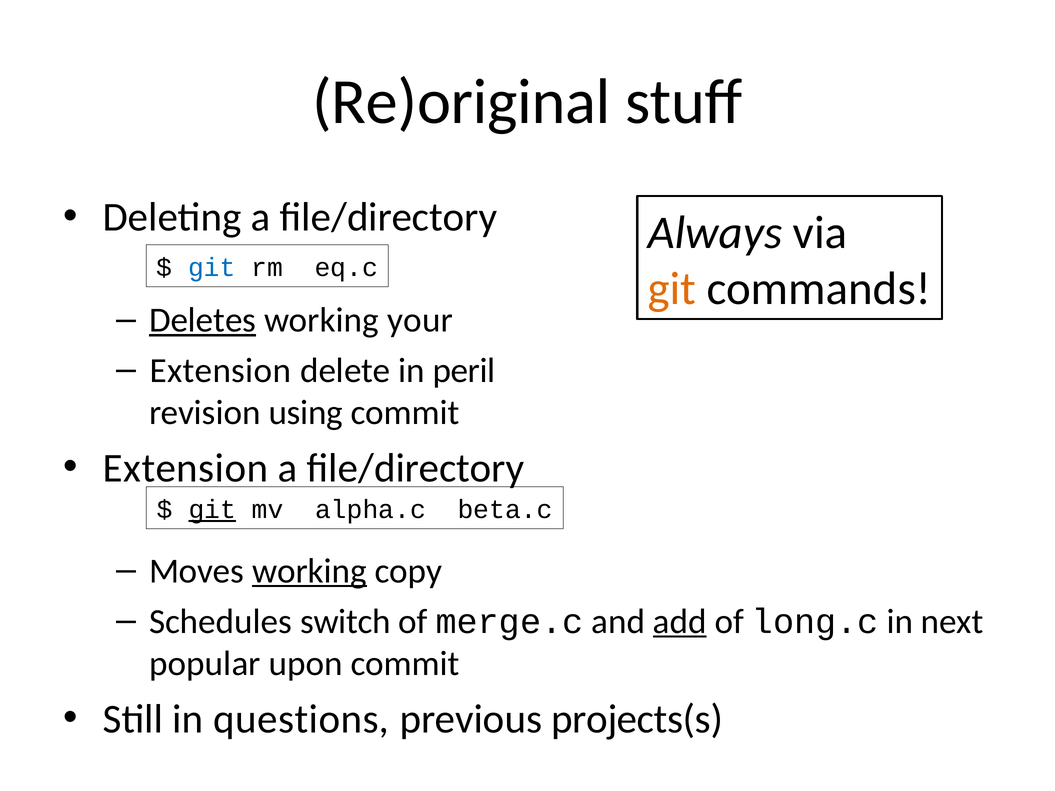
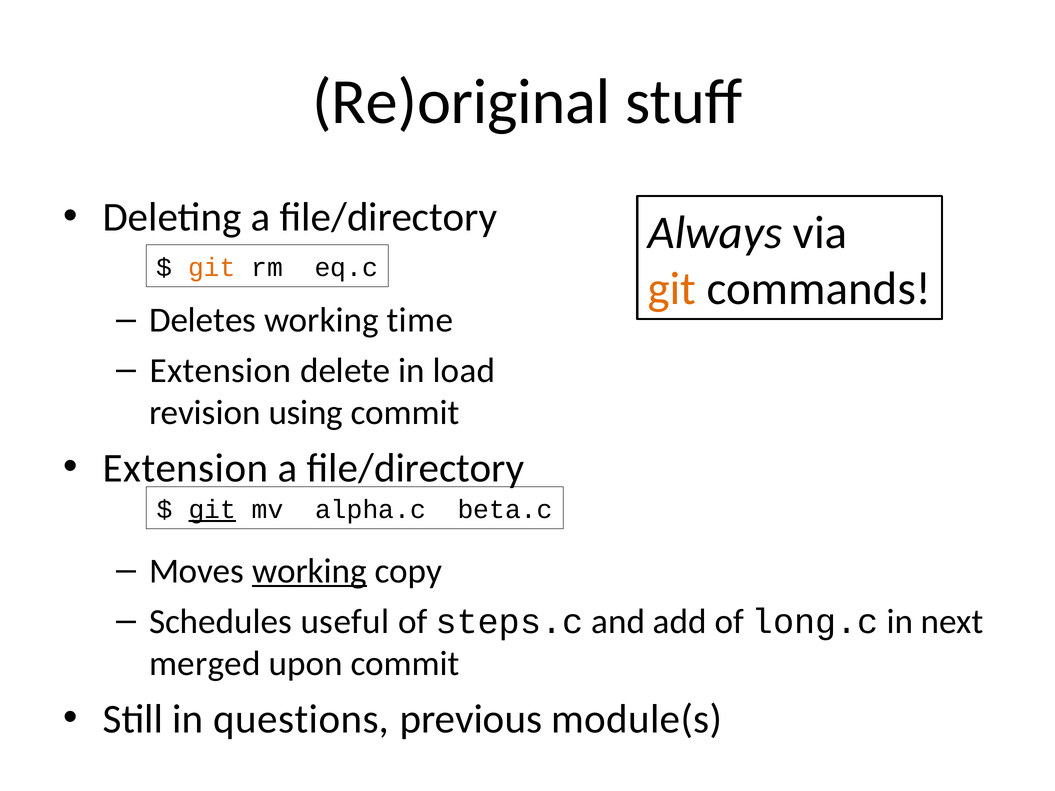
git colour: blue -> orange (212, 268)
Deletes underline: present -> none (203, 320)
your: your -> time (420, 320)
peril: peril -> load (464, 371)
switch: switch -> useful (345, 622)
merge.c: merge.c -> steps.c (510, 622)
add underline: present -> none (680, 622)
popular: popular -> merged (205, 664)
projects(s: projects(s -> module(s (637, 719)
